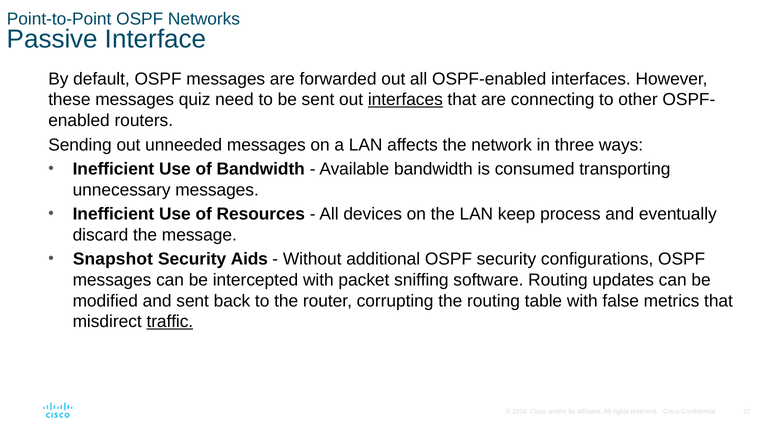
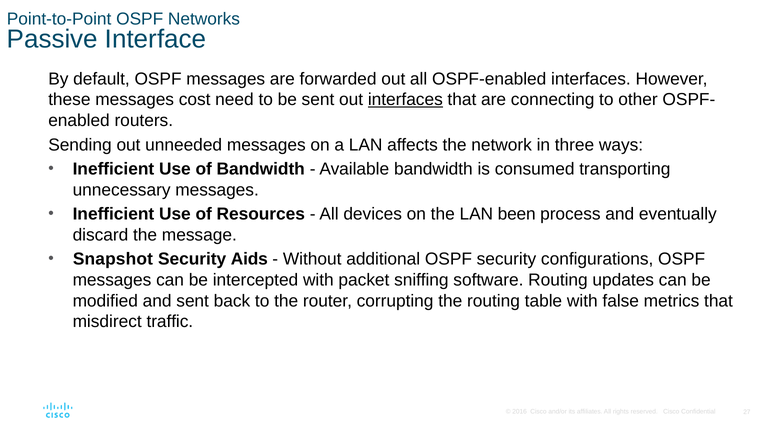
quiz: quiz -> cost (195, 100)
keep: keep -> been (517, 214)
traffic underline: present -> none (170, 321)
